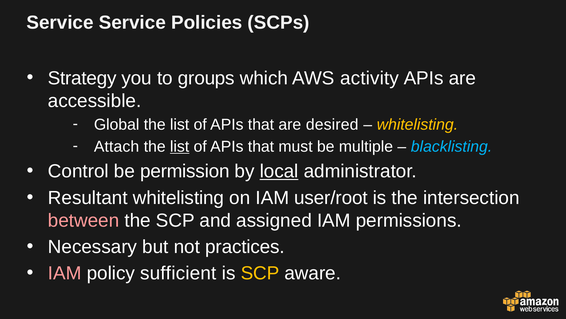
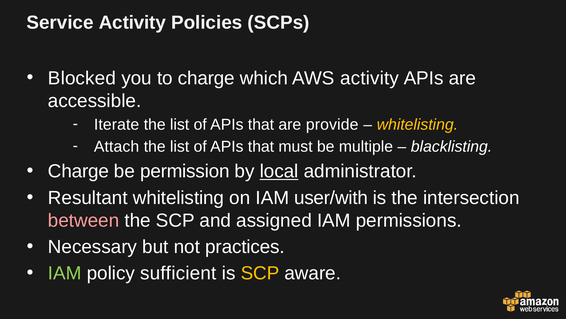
Service Service: Service -> Activity (132, 23)
Strategy: Strategy -> Blocked (82, 78)
to groups: groups -> charge (206, 78)
Global: Global -> Iterate (117, 124)
desired: desired -> provide (332, 124)
list underline: present -> none (180, 146)
blacklisting colour: light blue -> white (452, 146)
Control: Control -> Charge (78, 171)
user/root: user/root -> user/with (331, 197)
IAM colour: pink -> light green (65, 273)
